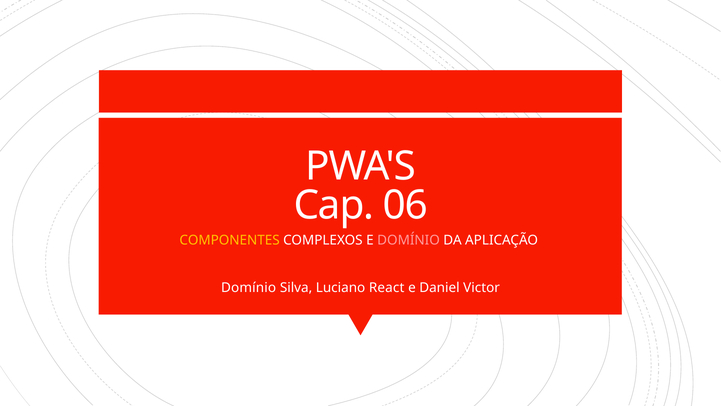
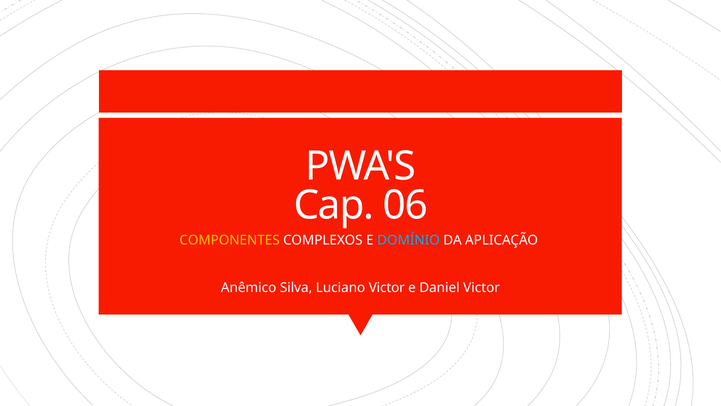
DOMÍNIO colour: pink -> light blue (409, 240)
Domínio: Domínio -> Anêmico (249, 288)
Luciano React: React -> Victor (387, 288)
